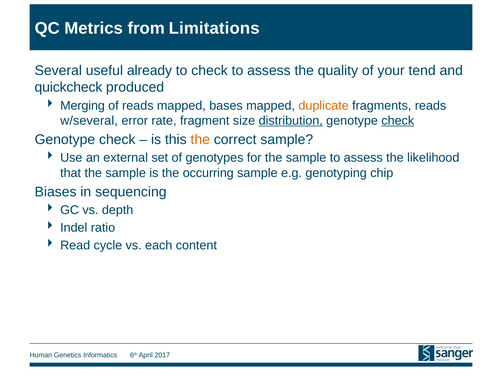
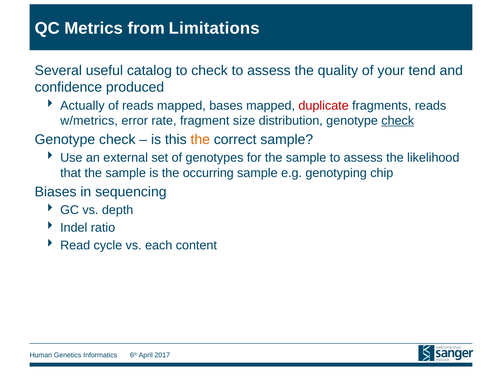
already: already -> catalog (149, 70)
quickcheck: quickcheck -> confidence (68, 87)
Merging: Merging -> Actually (82, 105)
duplicate colour: orange -> red (324, 105)
w/several: w/several -> w/metrics (89, 121)
distribution underline: present -> none (291, 121)
